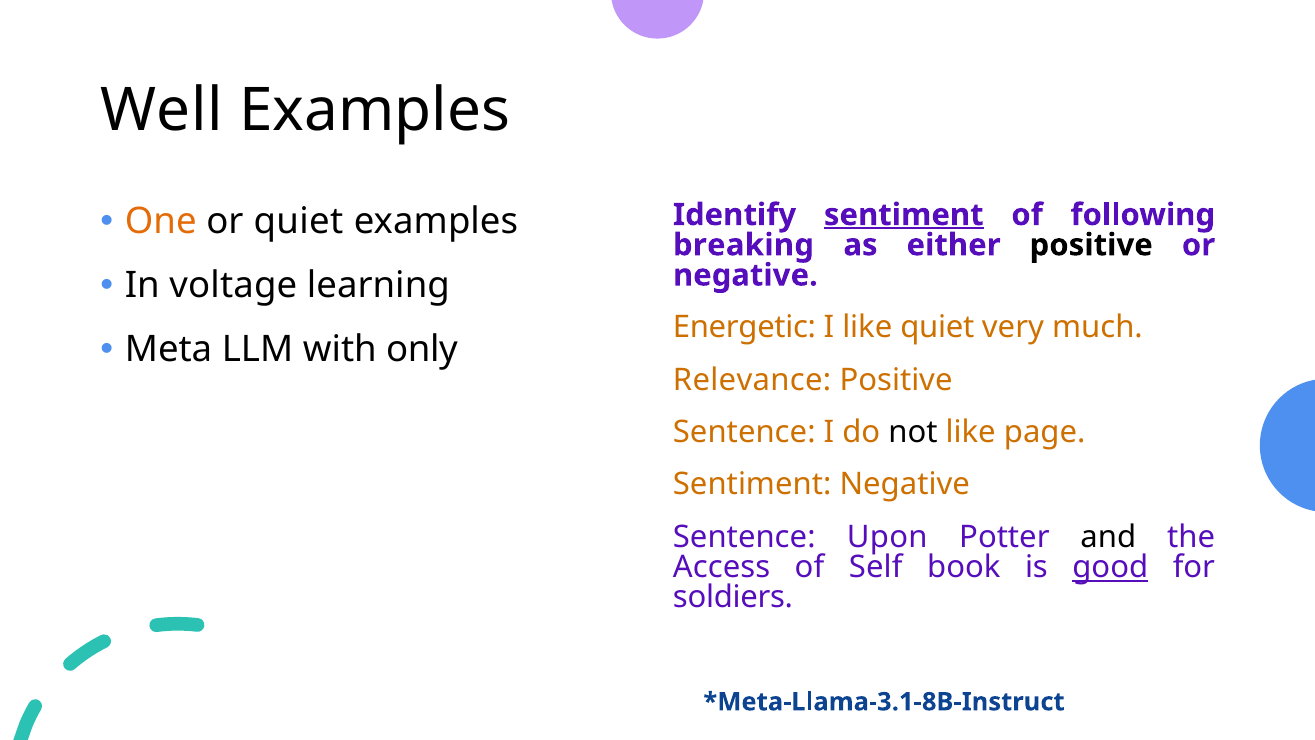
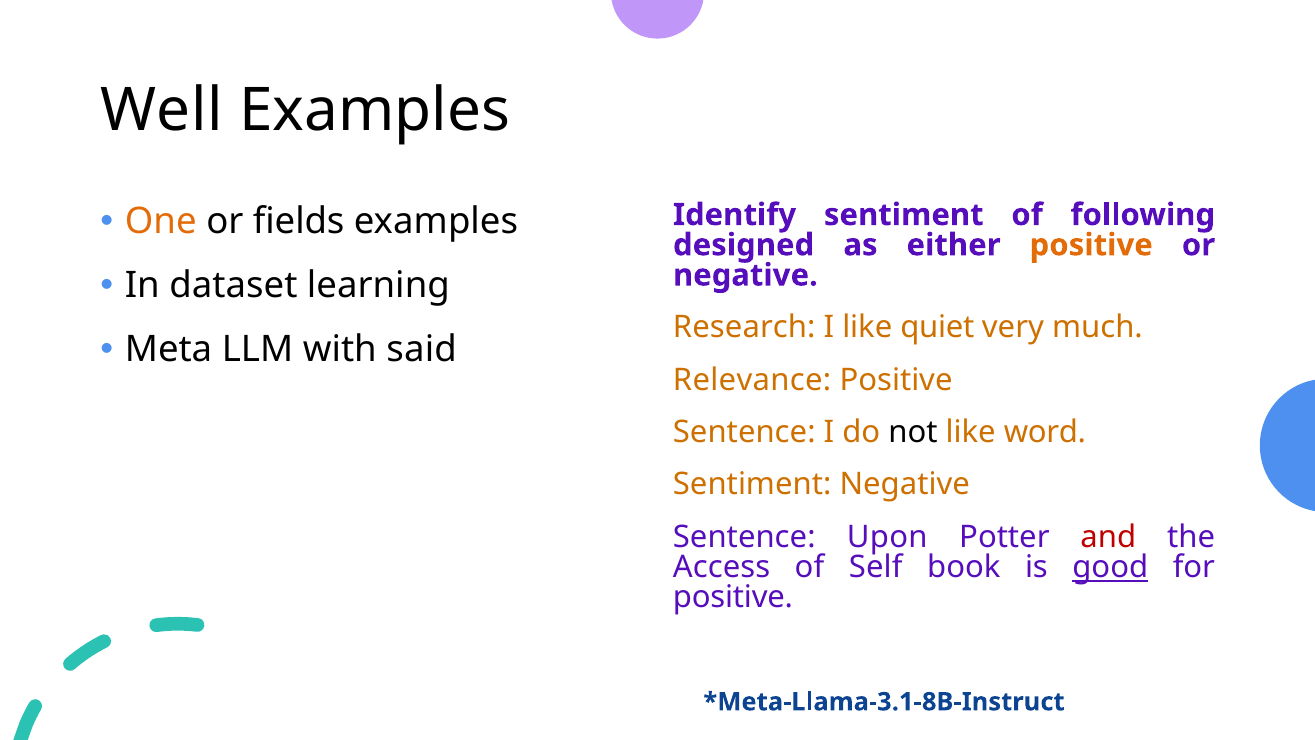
or quiet: quiet -> fields (299, 221)
sentiment underline: present -> none (904, 215)
breaking: breaking -> designed (744, 245)
positive colour: black -> orange (1091, 245)
voltage: voltage -> dataset (233, 286)
Energetic: Energetic -> Research (744, 328)
only: only -> said (422, 350)
page: page -> word (1045, 432)
and colour: black -> red (1108, 537)
soldiers: soldiers -> positive (733, 597)
